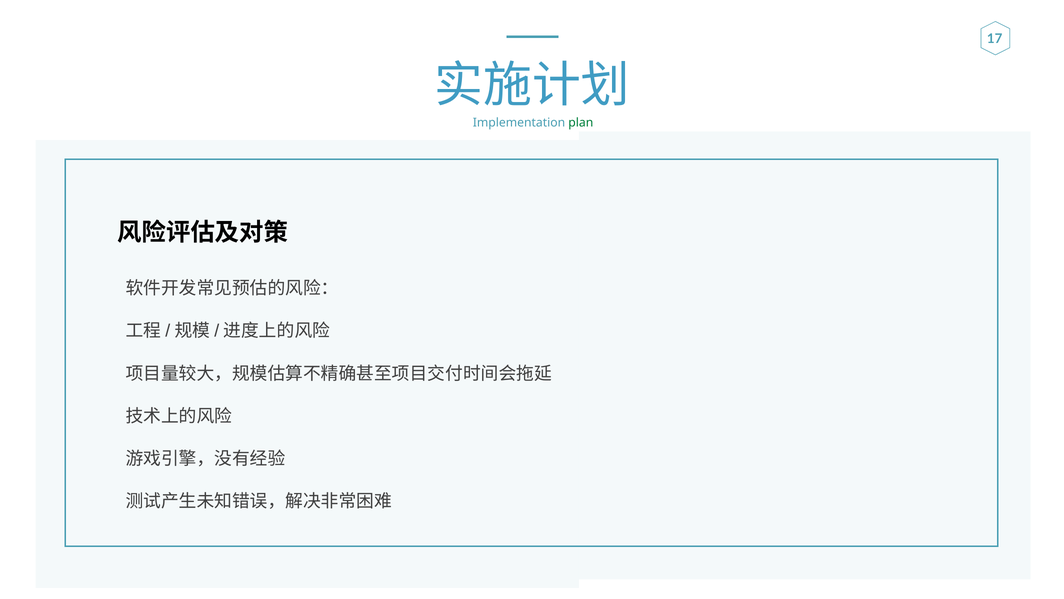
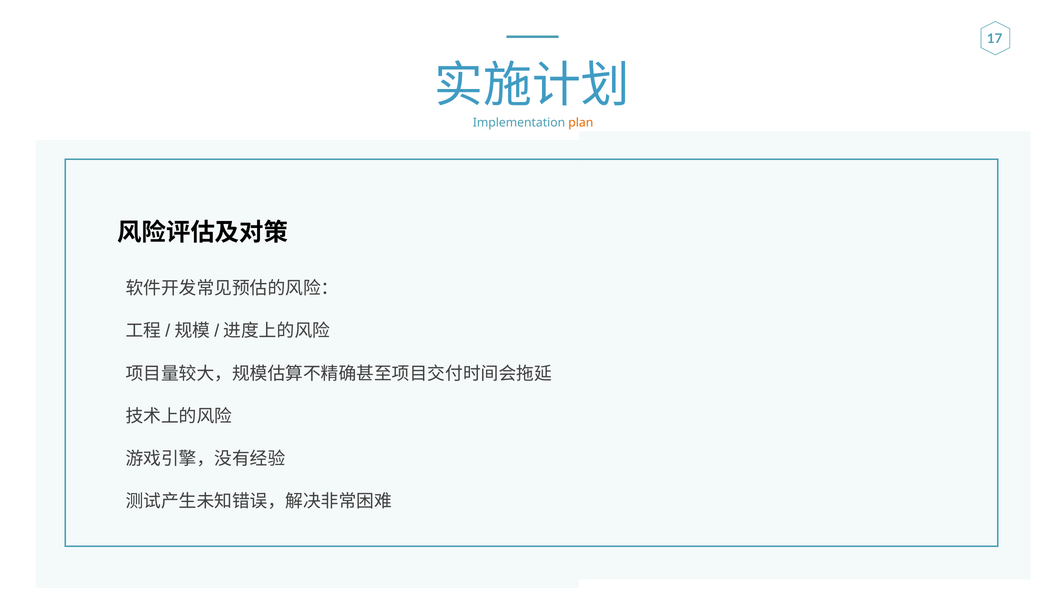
plan colour: green -> orange (581, 123)
